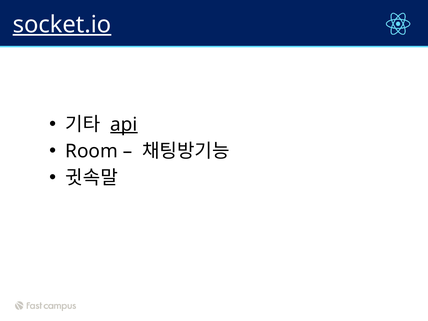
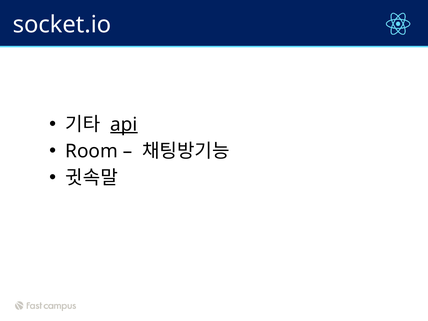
socket.io underline: present -> none (62, 25)
